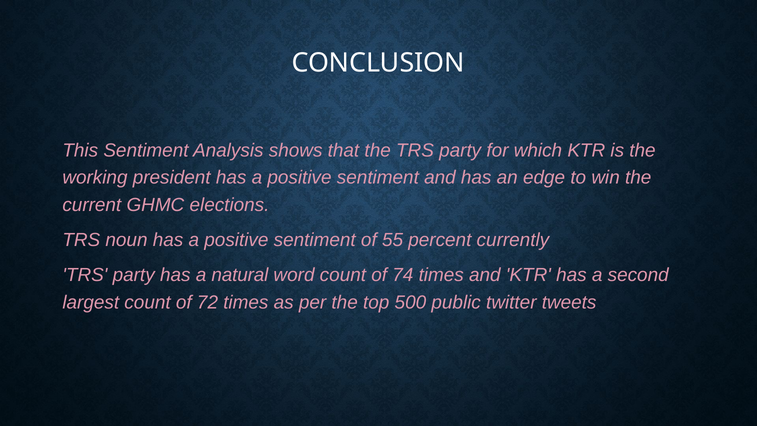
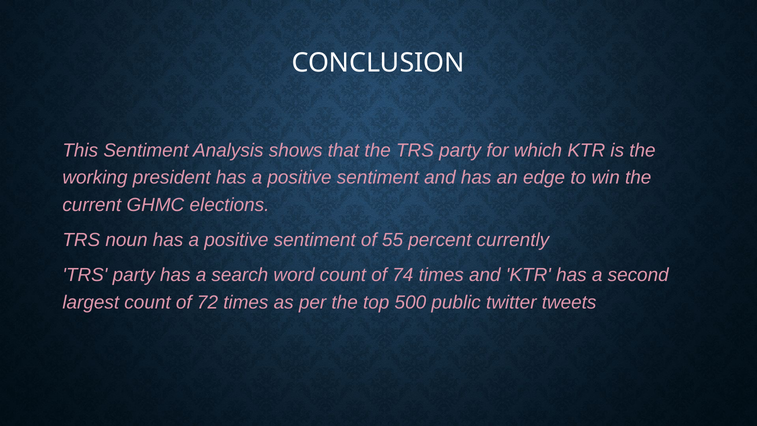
natural: natural -> search (240, 275)
